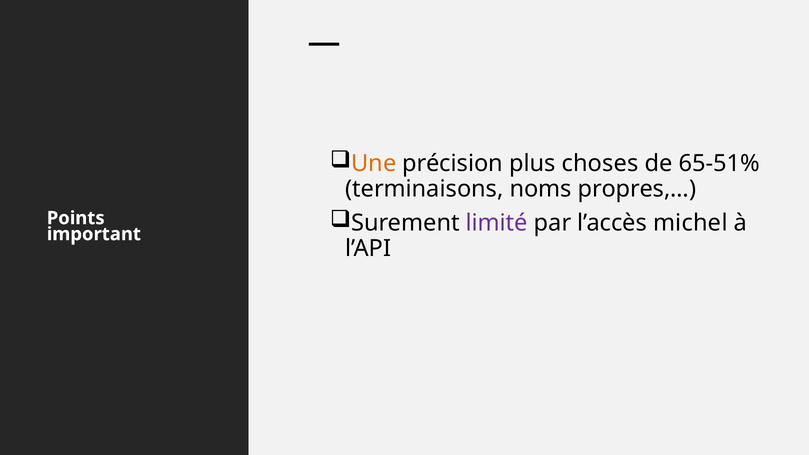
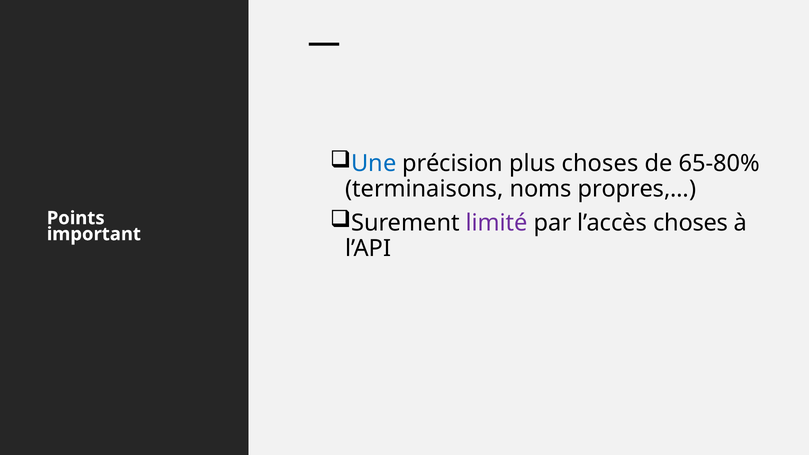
Une colour: orange -> blue (374, 164)
65-51%: 65-51% -> 65-80% (719, 164)
l’accès michel: michel -> choses (691, 223)
